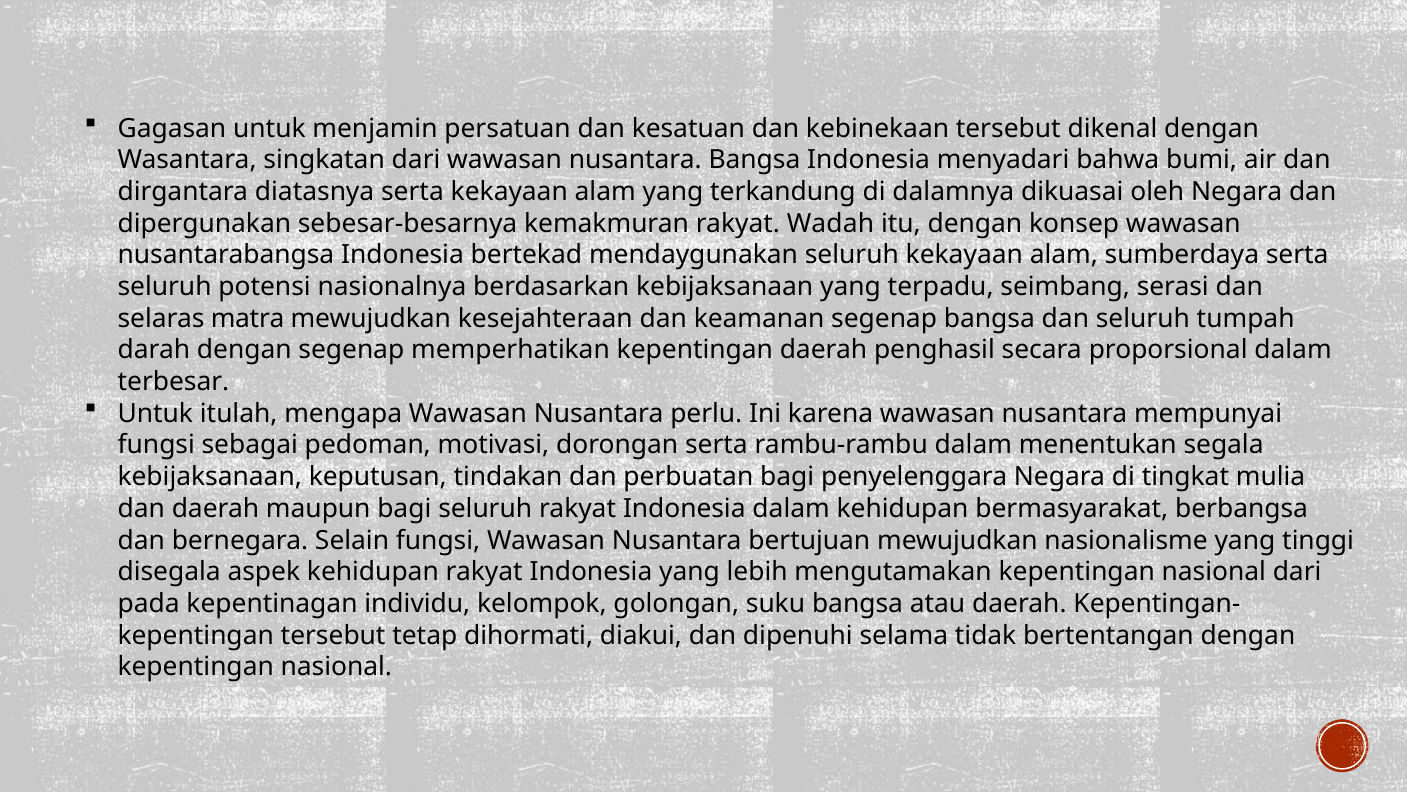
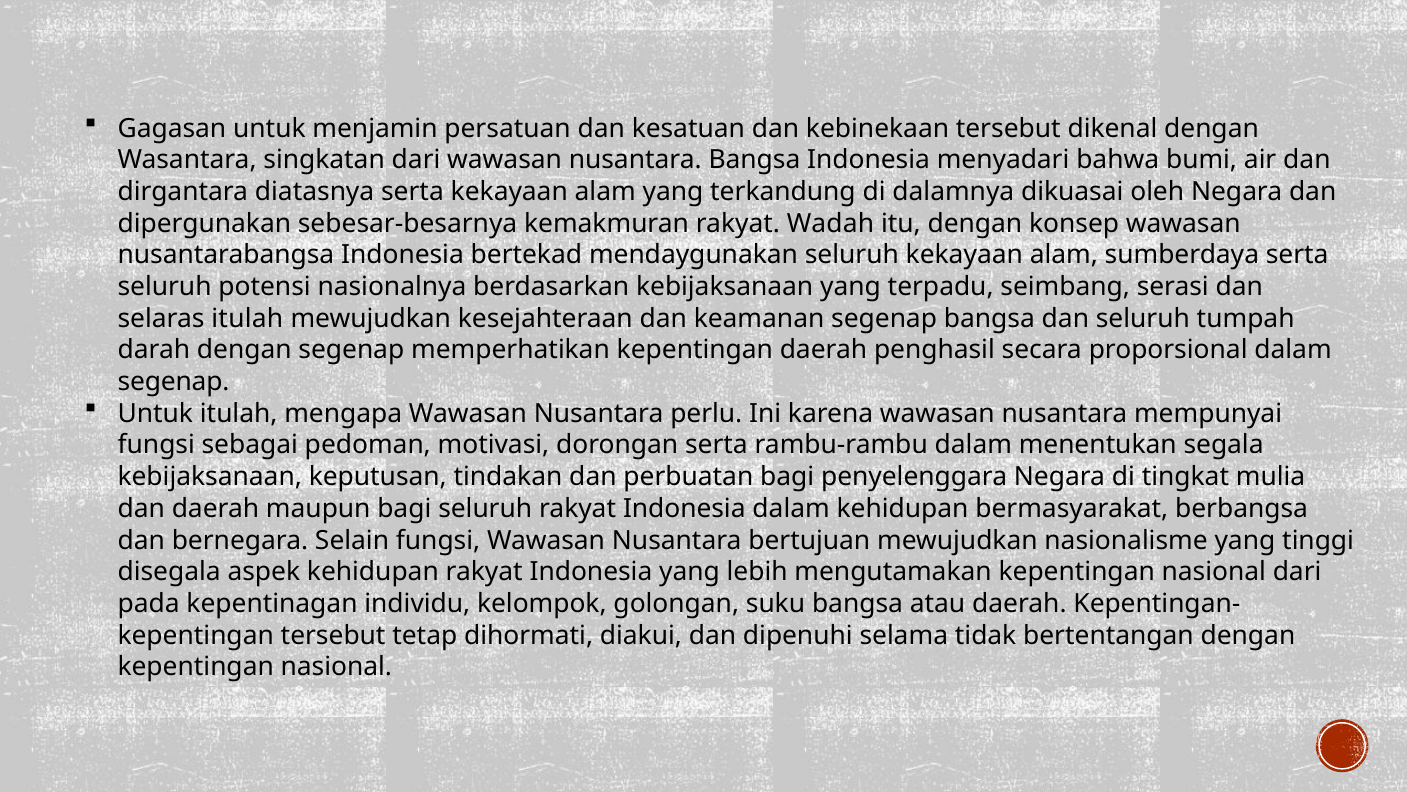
selaras matra: matra -> itulah (247, 318)
terbesar: terbesar -> segenap (174, 382)
